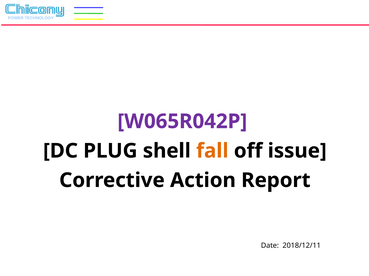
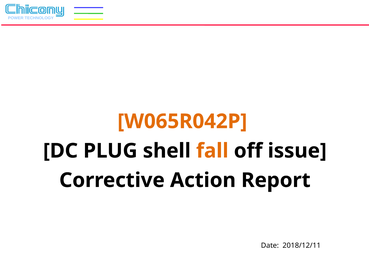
W065R042P colour: purple -> orange (182, 122)
